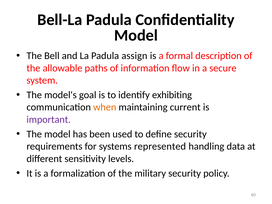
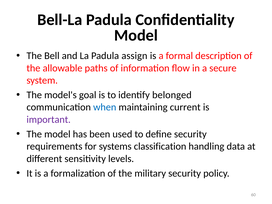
exhibiting: exhibiting -> belonged (172, 95)
when colour: orange -> blue (105, 107)
represented: represented -> classification (160, 146)
